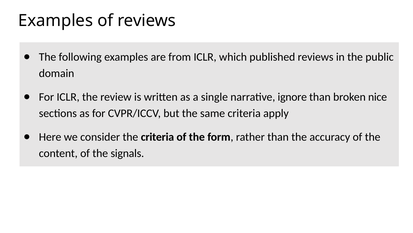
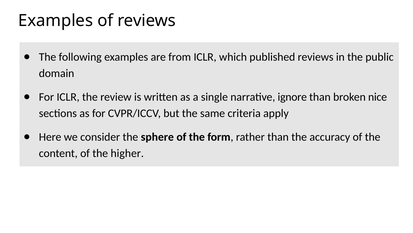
the criteria: criteria -> sphere (157, 137)
signals: signals -> higher (127, 153)
